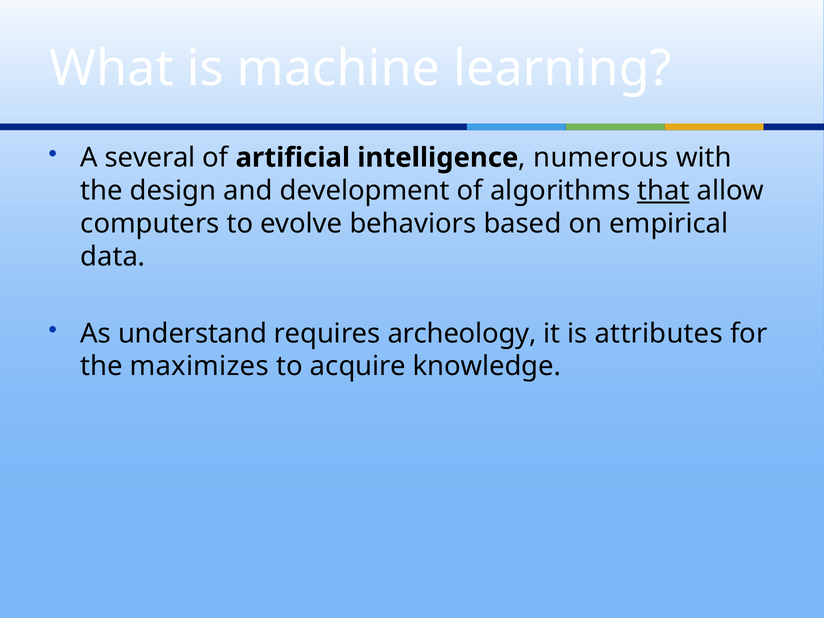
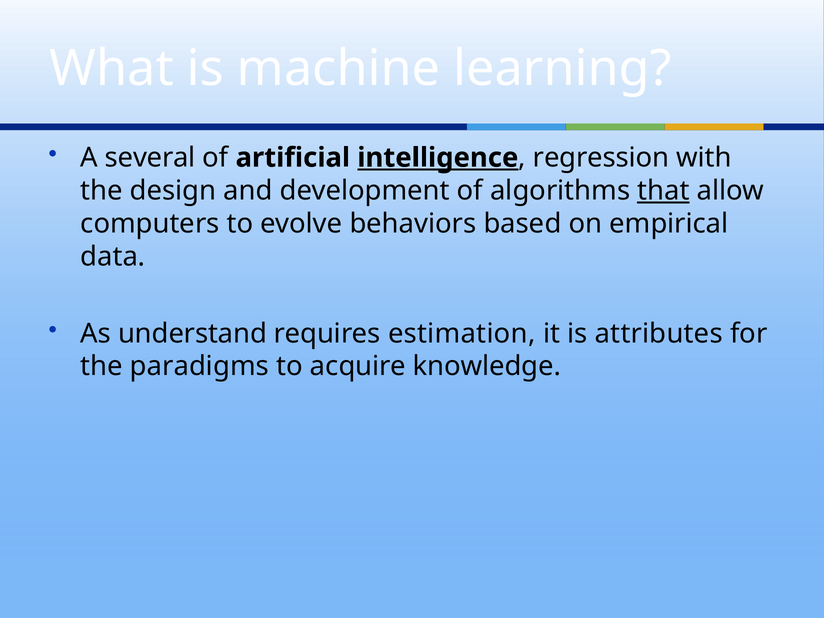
intelligence underline: none -> present (438, 158)
numerous: numerous -> regression (601, 158)
archeology: archeology -> estimation (462, 333)
maximizes: maximizes -> paradigms (199, 366)
